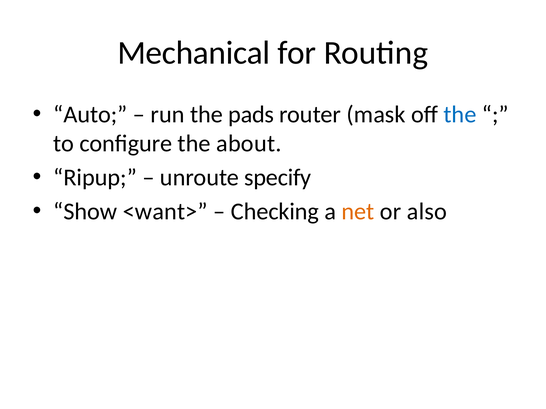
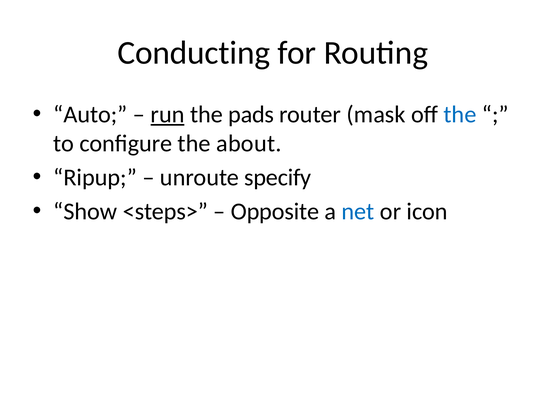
Mechanical: Mechanical -> Conducting (194, 53)
run underline: none -> present (168, 115)
<want>: <want> -> <steps> (165, 212)
Checking: Checking -> Opposite (275, 212)
net colour: orange -> blue (358, 212)
also: also -> icon (427, 212)
